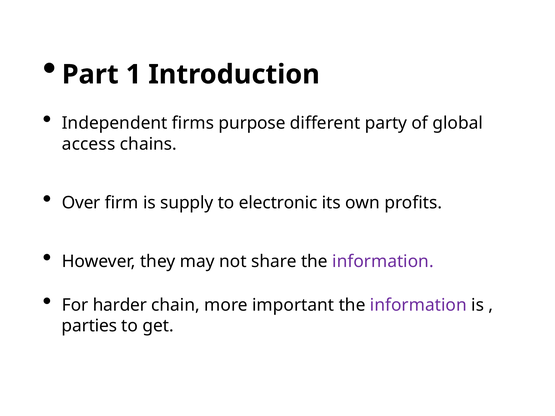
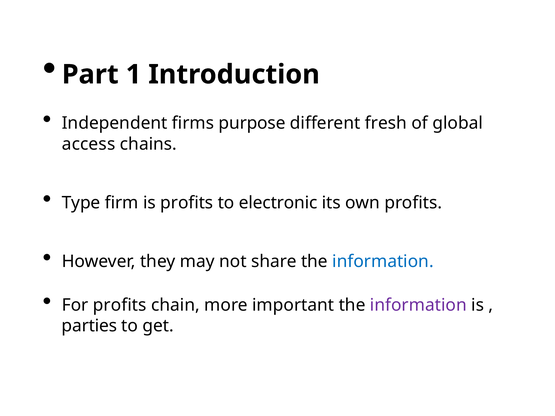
party: party -> fresh (386, 123)
Over: Over -> Type (81, 203)
is supply: supply -> profits (187, 203)
information colour: purple -> blue (383, 262)
For harder: harder -> profits (120, 305)
